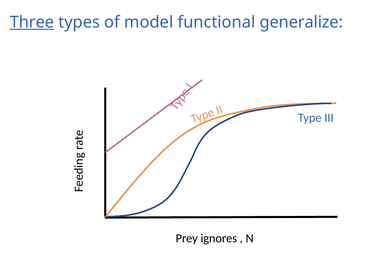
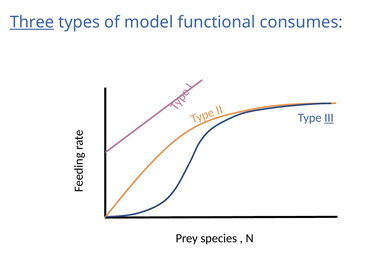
generalize: generalize -> consumes (301, 22)
III underline: none -> present (329, 118)
ignores: ignores -> species (219, 238)
